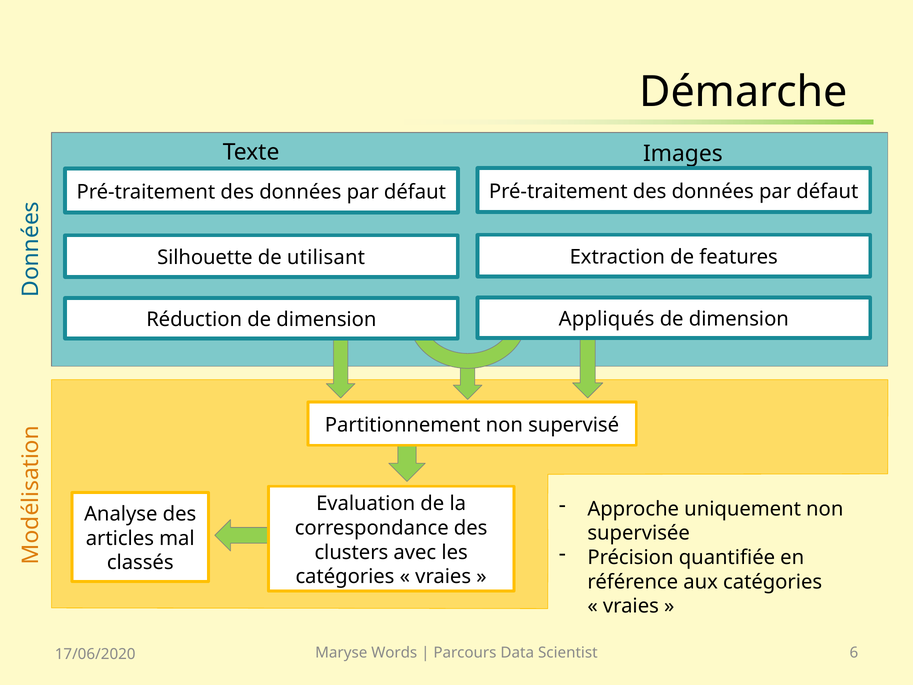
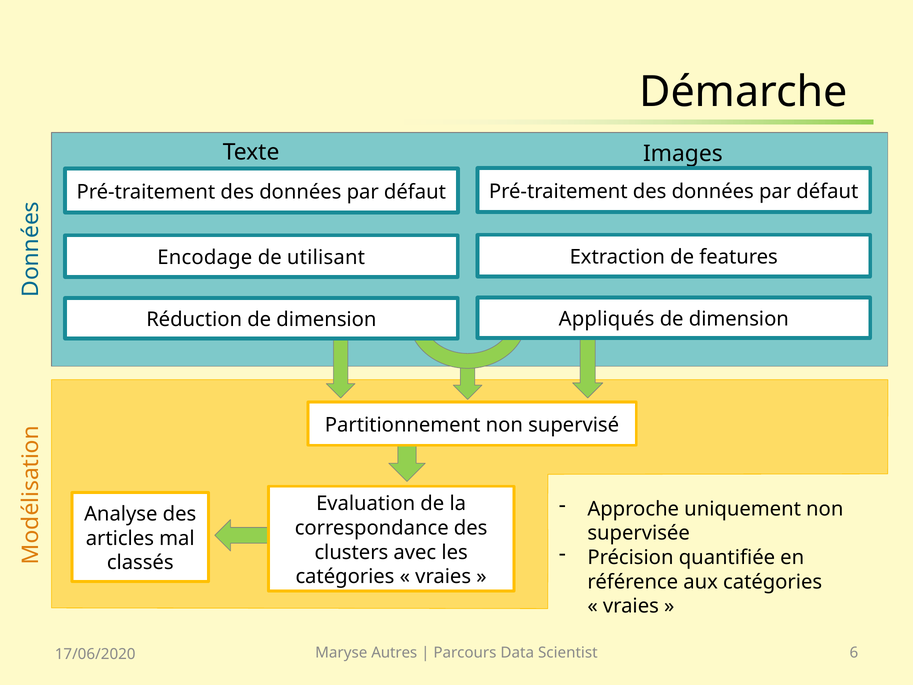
Silhouette: Silhouette -> Encodage (205, 257)
Words: Words -> Autres (394, 653)
